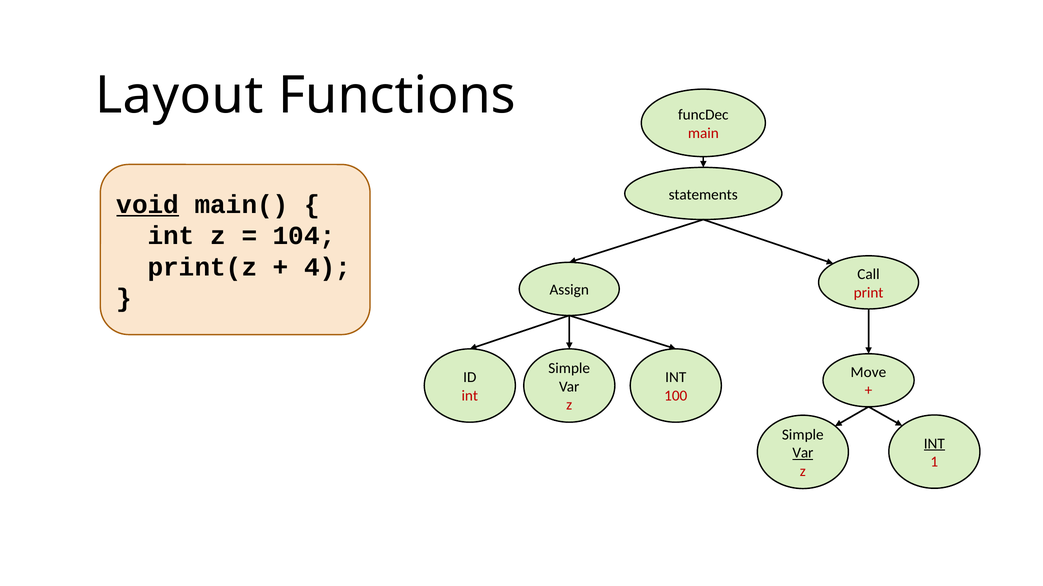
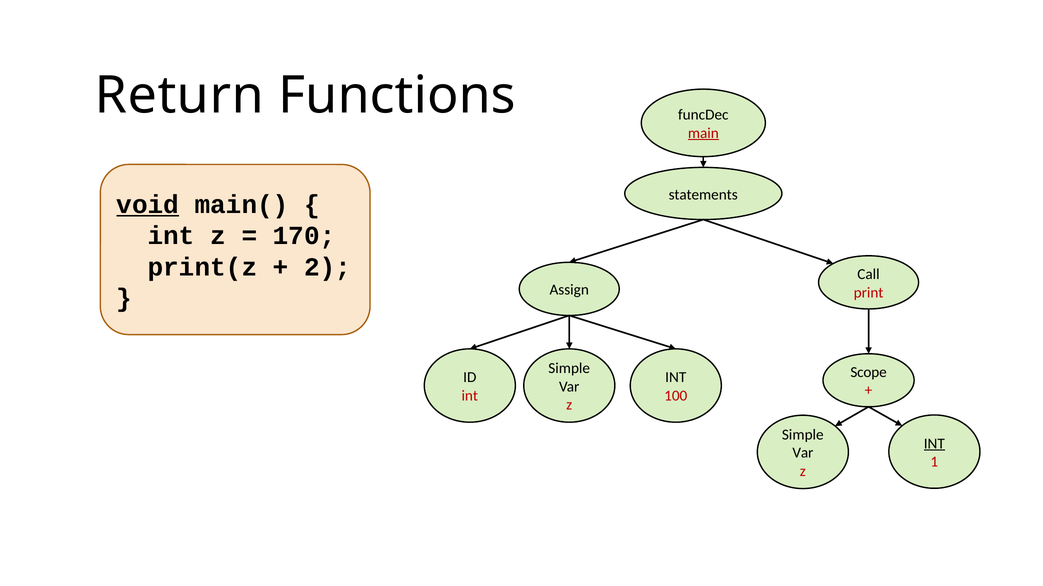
Layout: Layout -> Return (179, 96)
main underline: none -> present (703, 133)
104: 104 -> 170 (304, 236)
4: 4 -> 2 (328, 267)
Move: Move -> Scope (869, 373)
Var underline: present -> none (803, 453)
